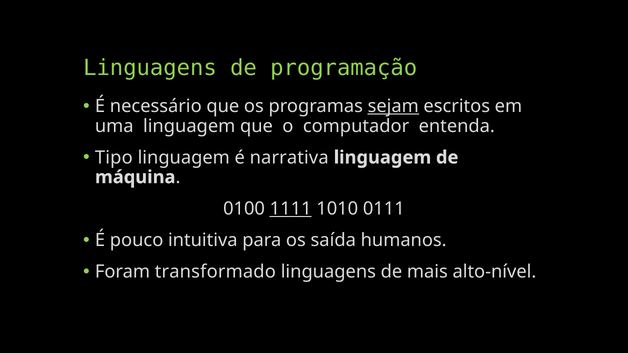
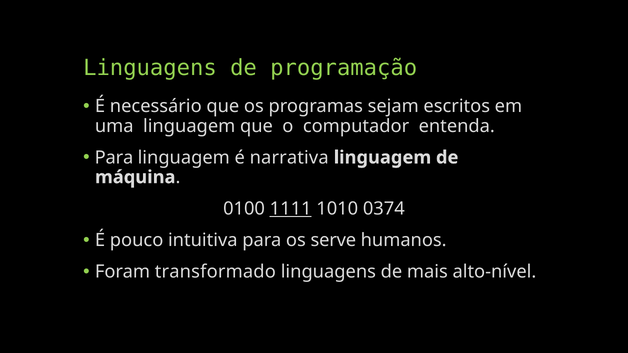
sejam underline: present -> none (393, 106)
Tipo: Tipo -> Para (114, 158)
0111: 0111 -> 0374 (384, 209)
saída: saída -> serve (333, 240)
